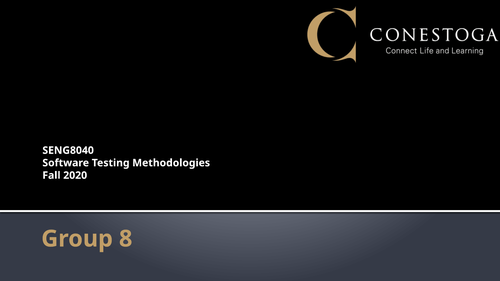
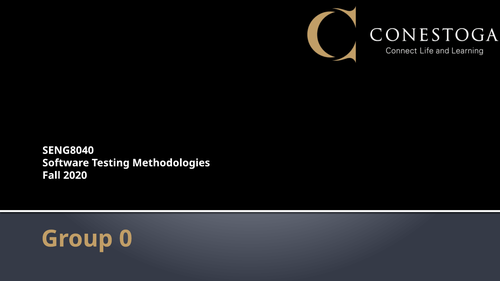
8: 8 -> 0 (126, 239)
